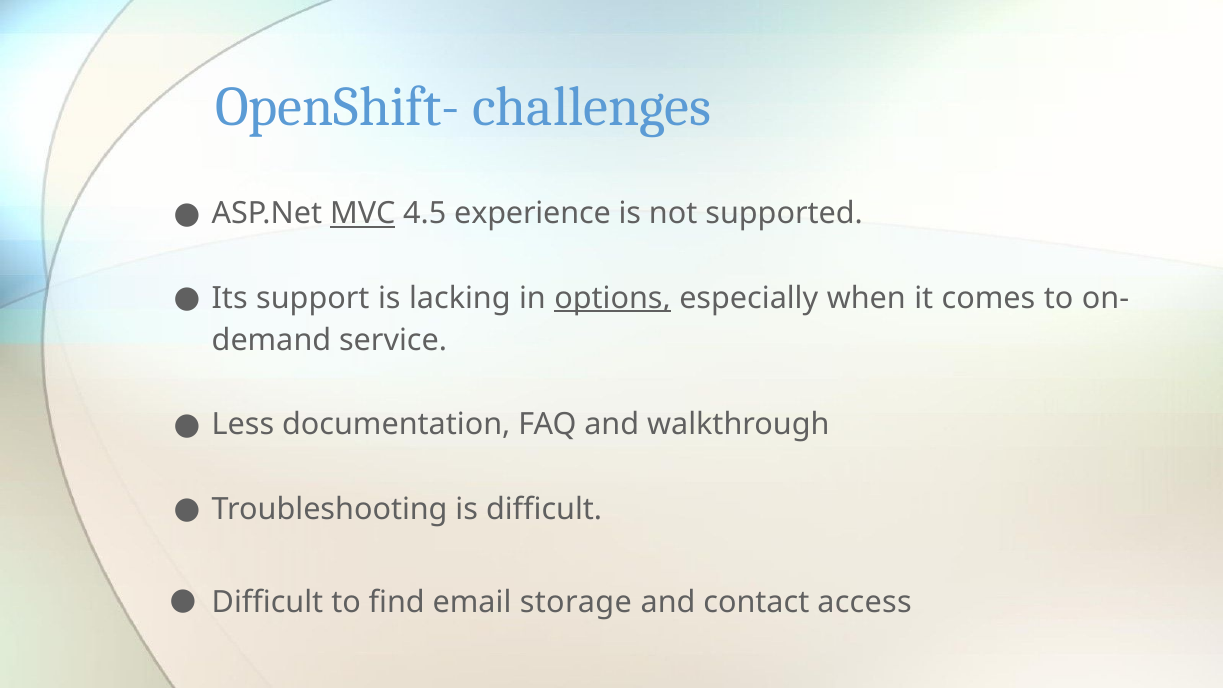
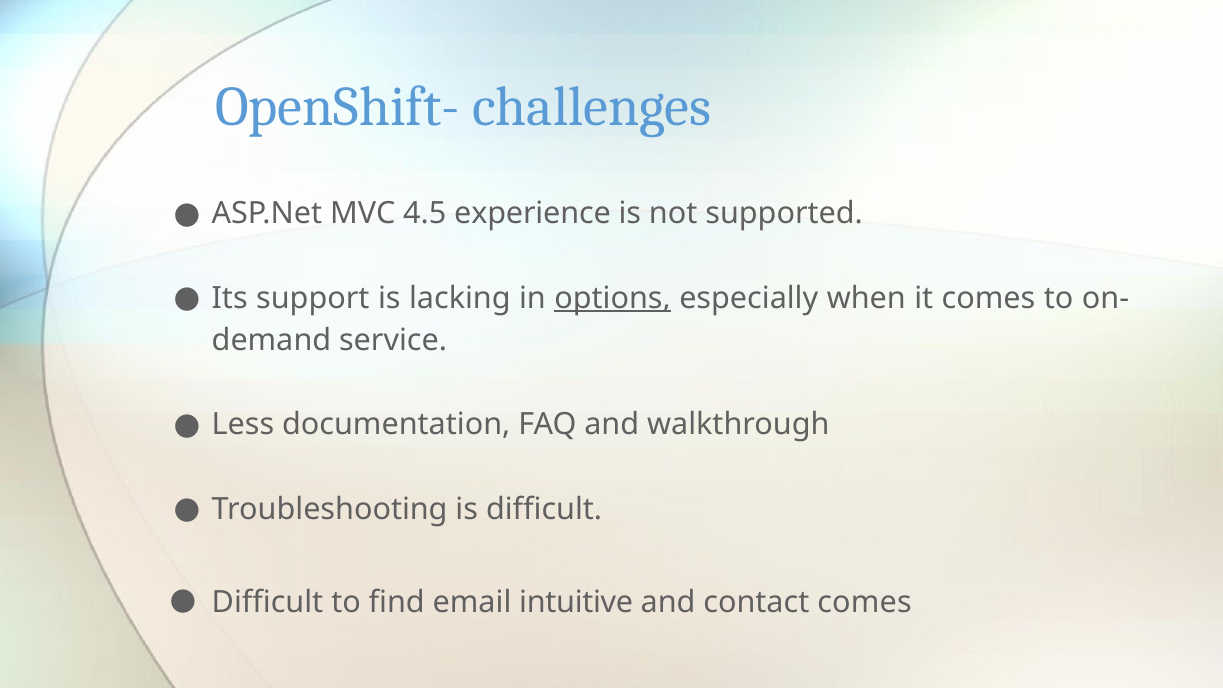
MVC underline: present -> none (363, 214)
storage: storage -> intuitive (576, 602)
contact access: access -> comes (865, 602)
